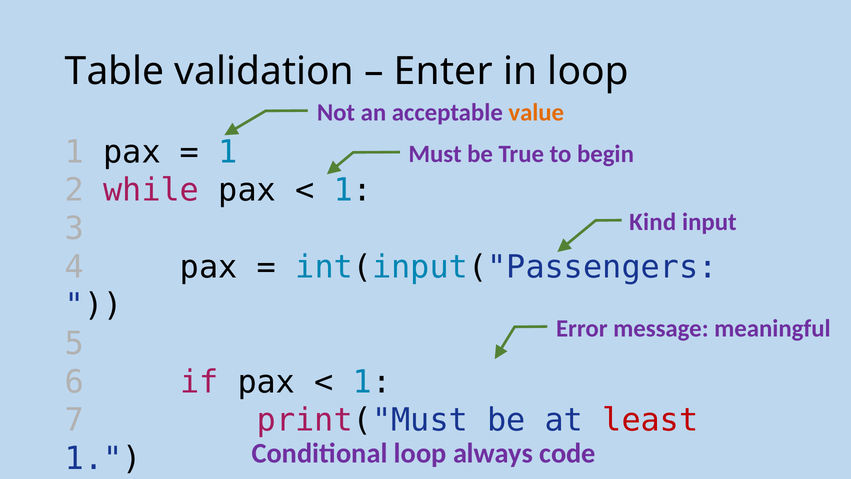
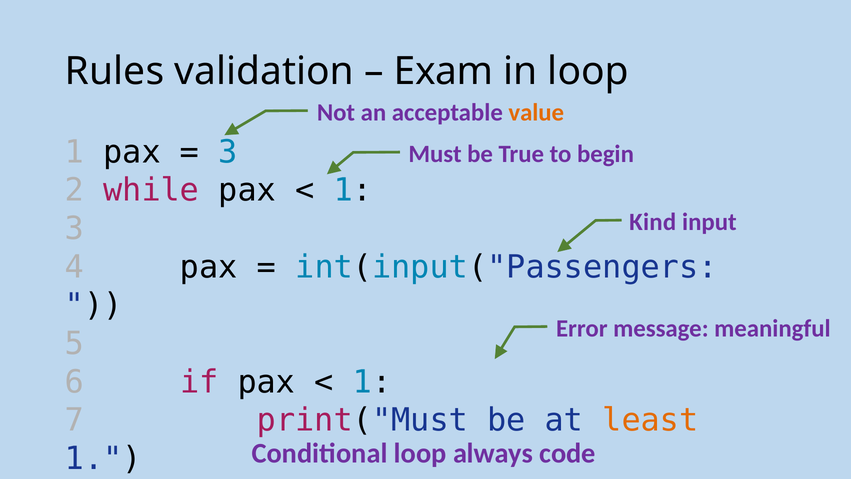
Table: Table -> Rules (115, 71)
Enter: Enter -> Exam (444, 71)
1: 1 -> 3 (228, 152)
least colour: red -> orange (650, 420)
